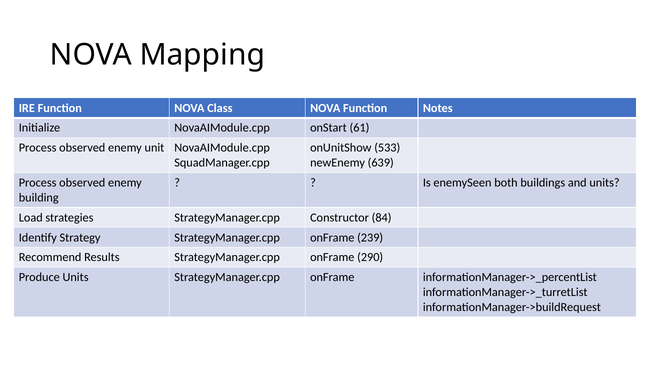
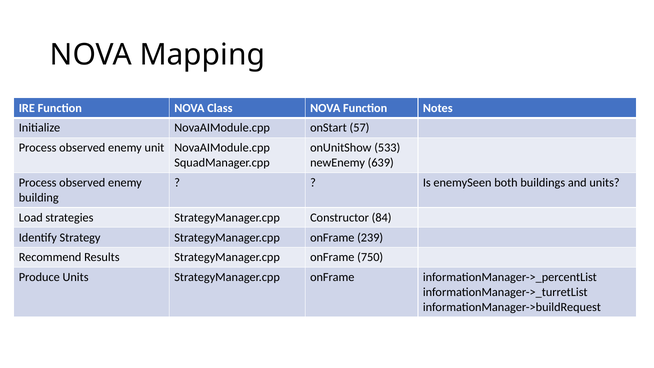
61: 61 -> 57 (360, 128)
290: 290 -> 750 (370, 257)
